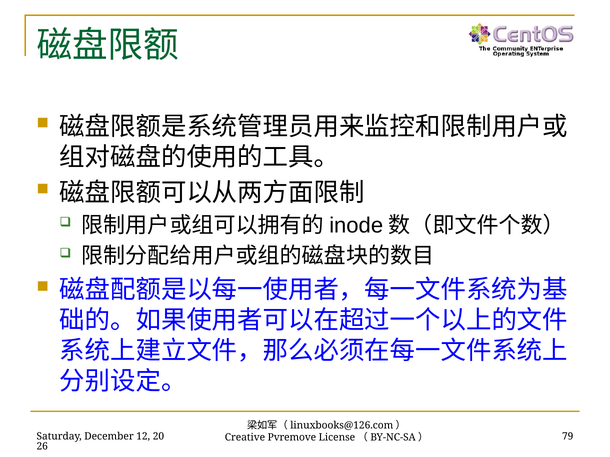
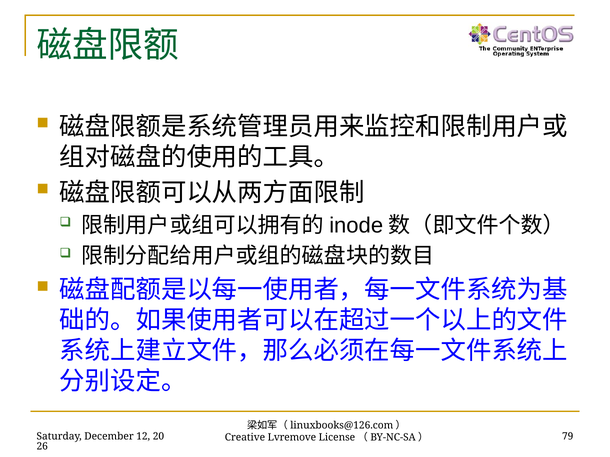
Pvremove: Pvremove -> Lvremove (292, 438)
